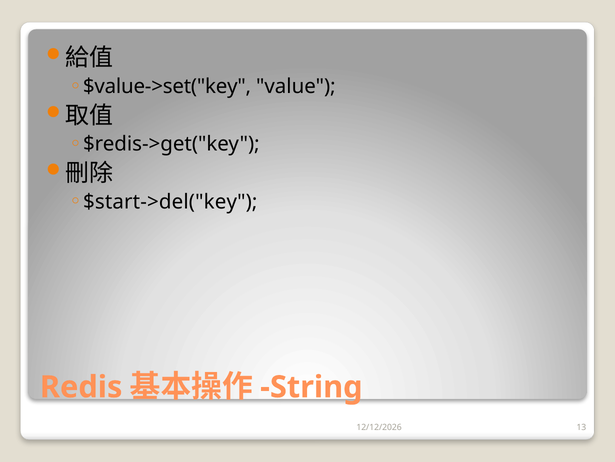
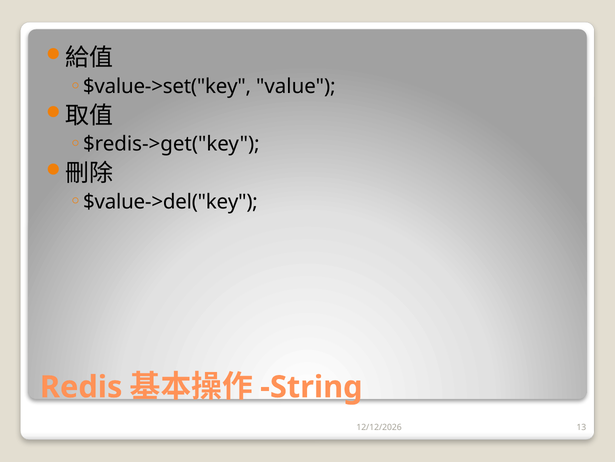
$start->del("key: $start->del("key -> $value->del("key (170, 202)
